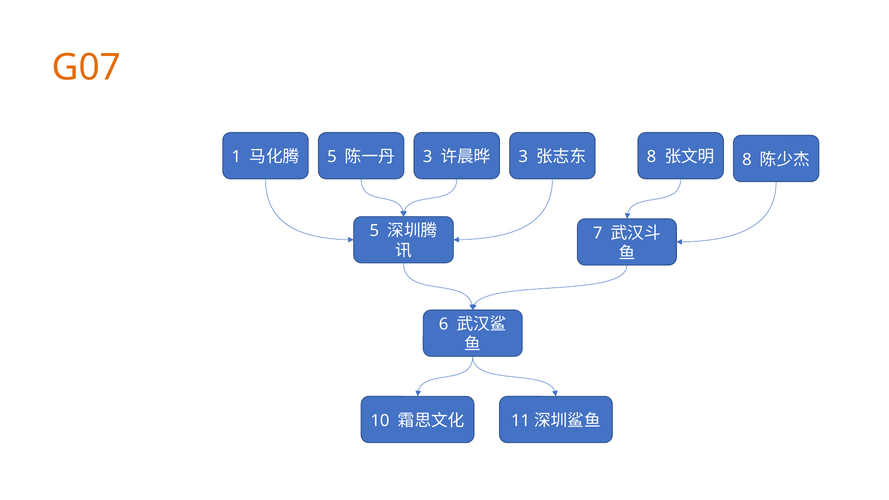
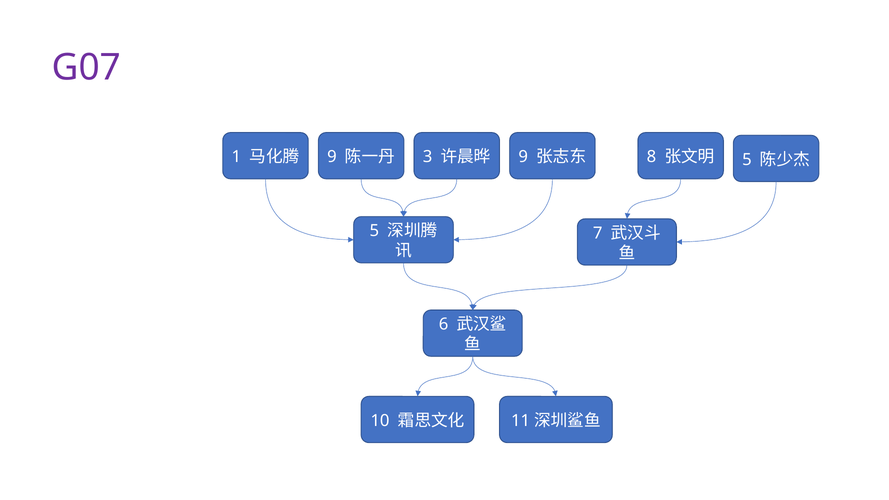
G07 colour: orange -> purple (86, 67)
5: 5 -> 9 (332, 157)
3: 3 -> 9 (523, 157)
8: 8 -> 5 (747, 160)
